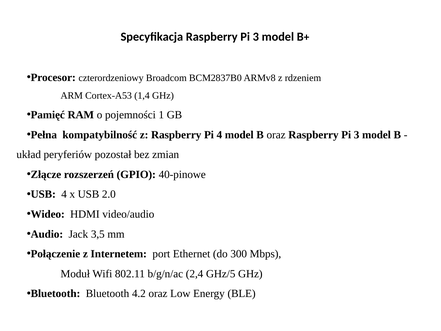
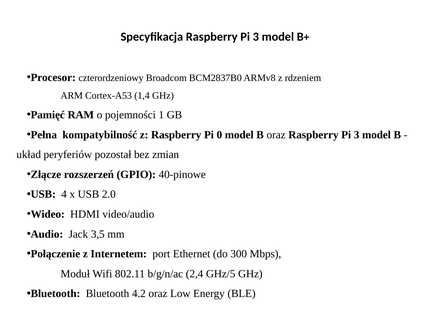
Pi 4: 4 -> 0 (219, 135)
